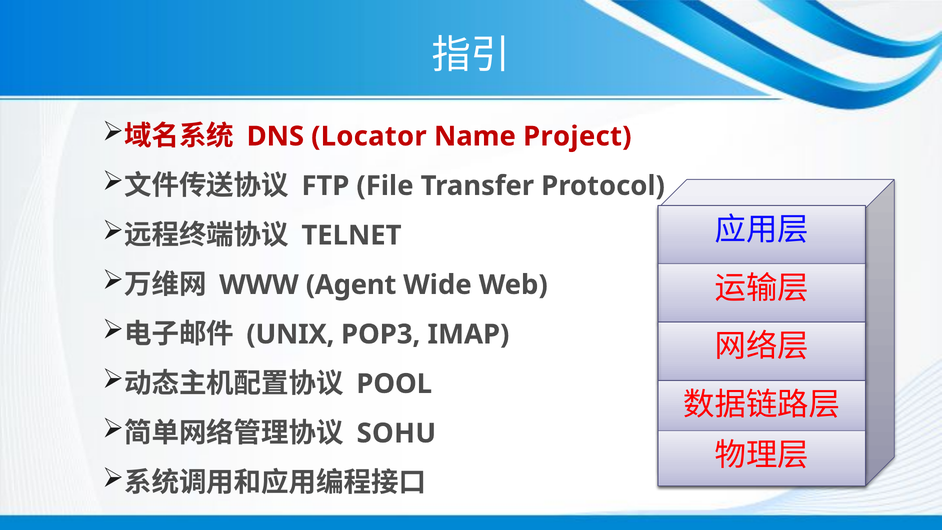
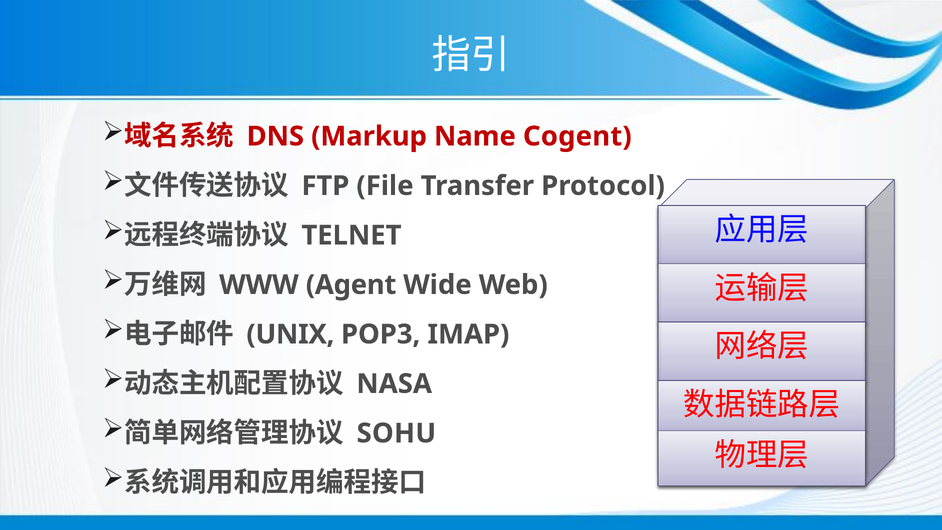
Locator: Locator -> Markup (369, 136)
Project: Project -> Cogent (577, 136)
POOL: POOL -> NASA (394, 384)
